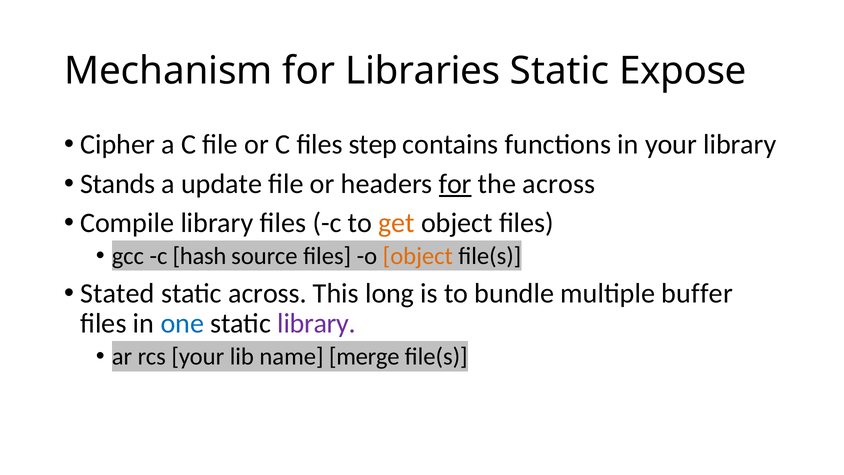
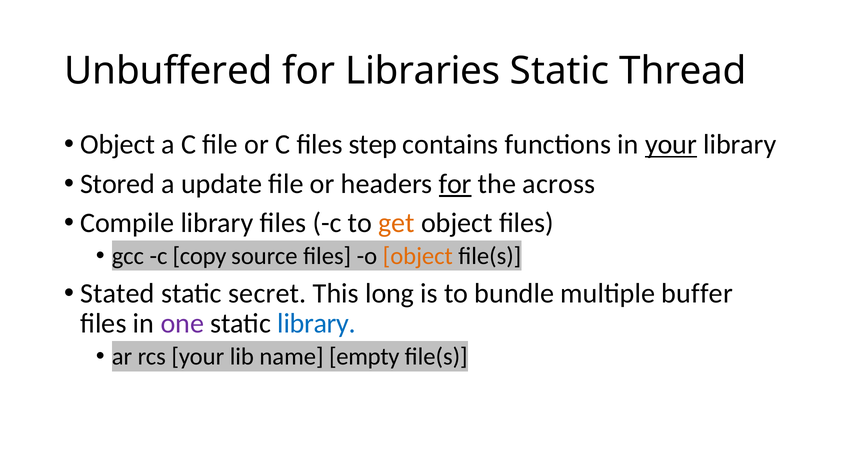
Mechanism: Mechanism -> Unbuffered (168, 71)
Expose: Expose -> Thread (683, 71)
Cipher: Cipher -> Object (118, 145)
your underline: none -> present (671, 145)
Stands: Stands -> Stored (118, 184)
hash: hash -> copy (199, 256)
static across: across -> secret (267, 293)
one colour: blue -> purple (182, 324)
library colour: purple -> blue (317, 324)
merge: merge -> empty (364, 356)
